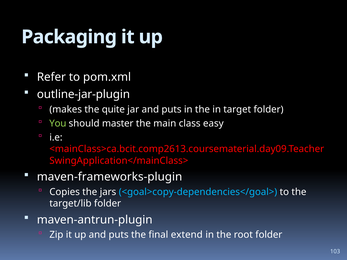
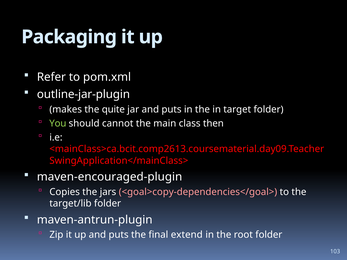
master: master -> cannot (118, 124)
easy: easy -> then (213, 124)
maven-frameworks-plugin: maven-frameworks-plugin -> maven-encouraged-plugin (110, 177)
<goal>copy-dependencies</goal> colour: light blue -> pink (198, 192)
